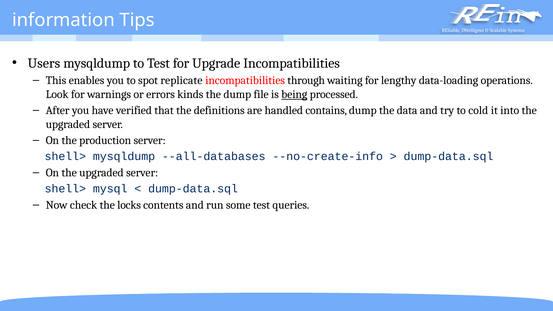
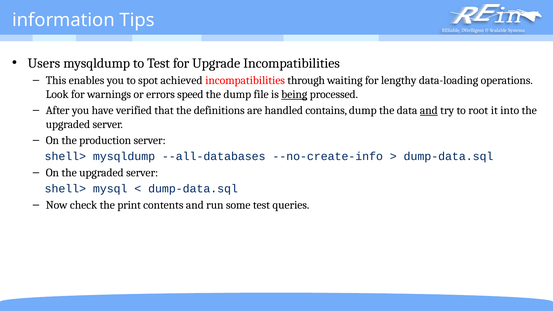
replicate: replicate -> achieved (181, 80)
kinds: kinds -> speed (190, 94)
and underline: none -> present (429, 110)
cold: cold -> root (478, 110)
locks: locks -> print (129, 205)
